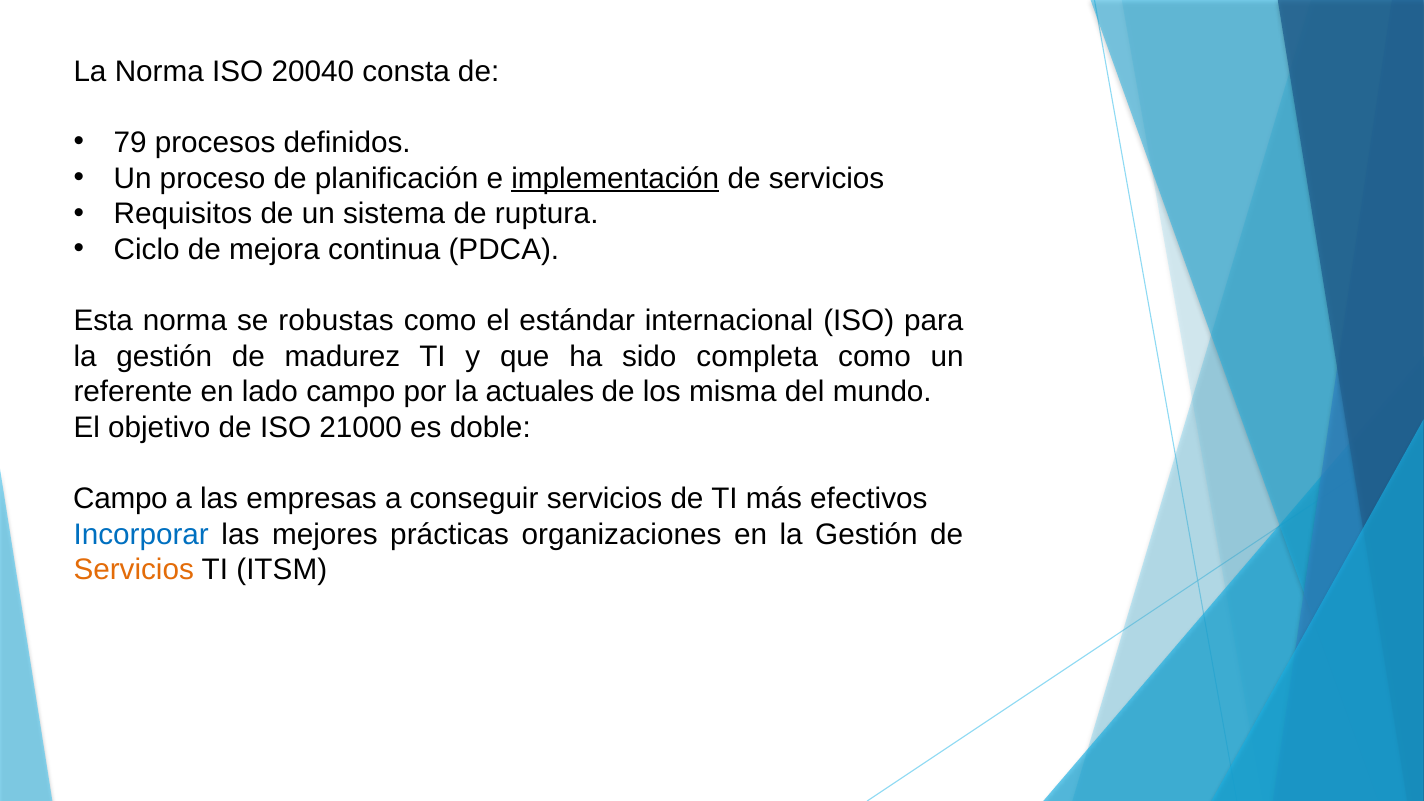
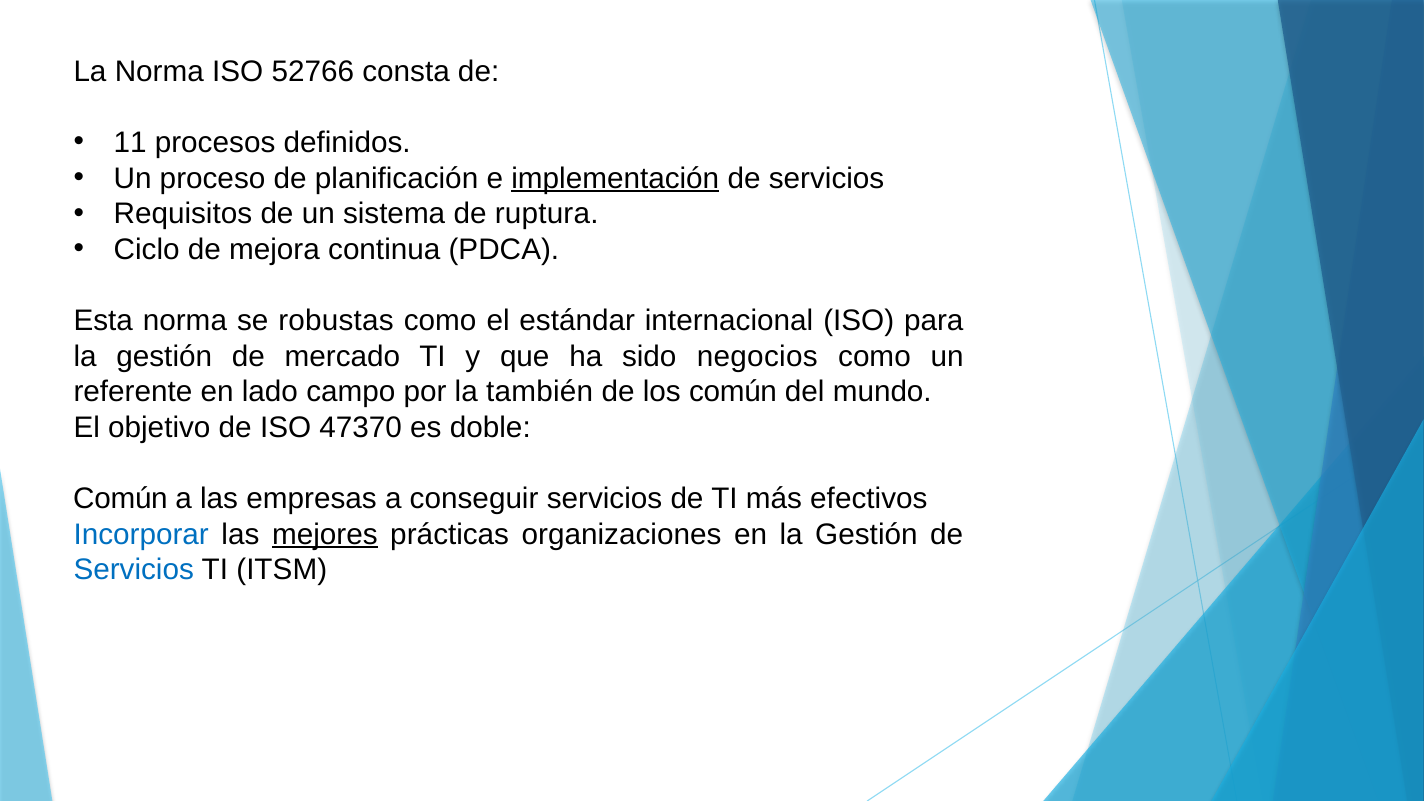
20040: 20040 -> 52766 (313, 71)
79: 79 -> 11 (130, 143)
madurez: madurez -> mercado (342, 356)
completa: completa -> negocios (757, 356)
actuales: actuales -> también (540, 392)
los misma: misma -> común (733, 392)
21000: 21000 -> 47370 (361, 428)
Campo: Campo -> Común (120, 499)
mejores underline: none -> present (325, 534)
Servicios colour: orange -> blue (134, 570)
